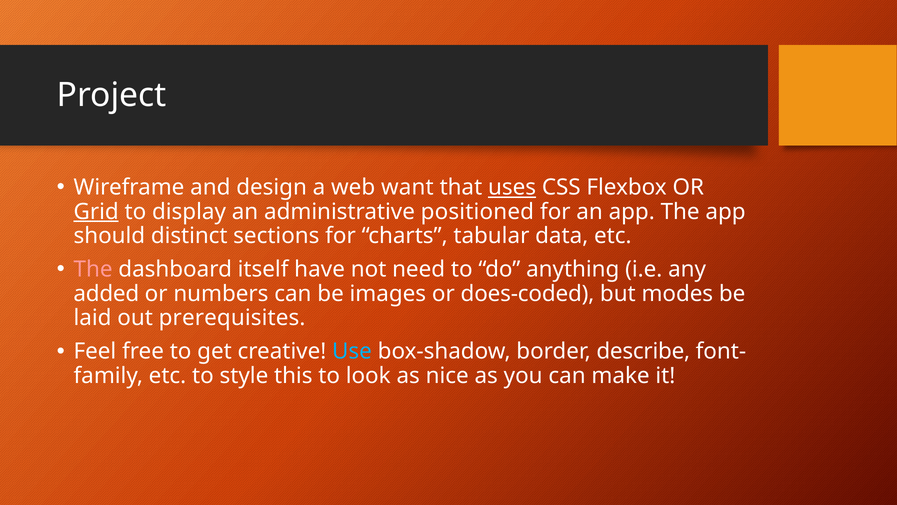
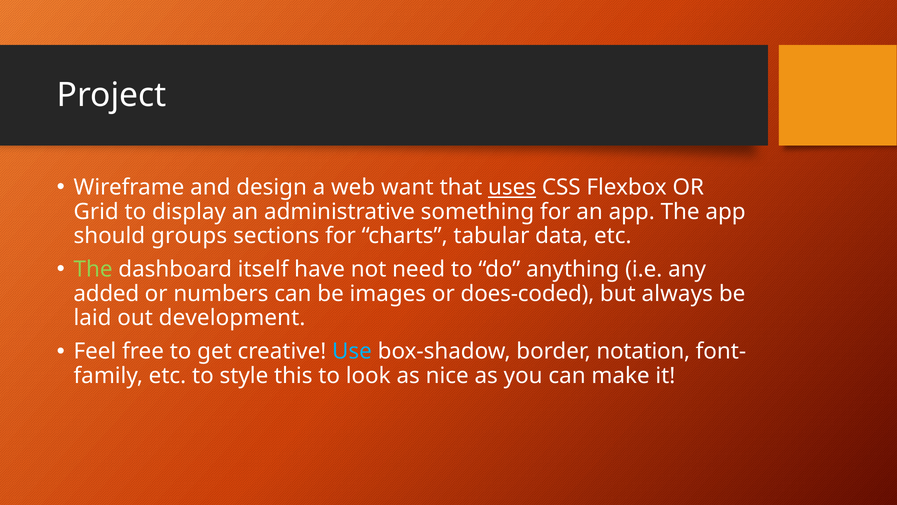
Grid underline: present -> none (96, 211)
positioned: positioned -> something (477, 211)
distinct: distinct -> groups (189, 236)
The colour: pink -> light green (93, 269)
modes: modes -> always (677, 293)
prerequisites: prerequisites -> development (232, 318)
describe: describe -> notation (643, 351)
